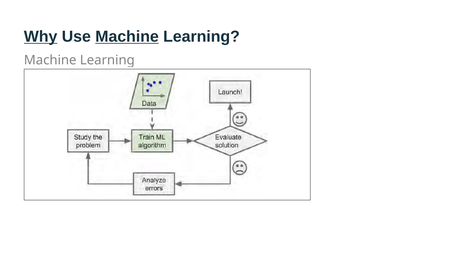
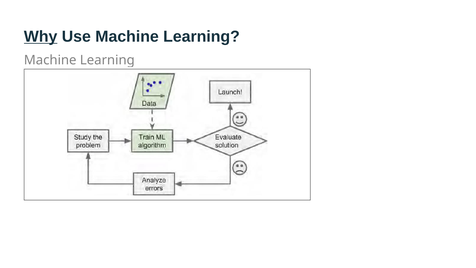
Machine underline: present -> none (127, 36)
